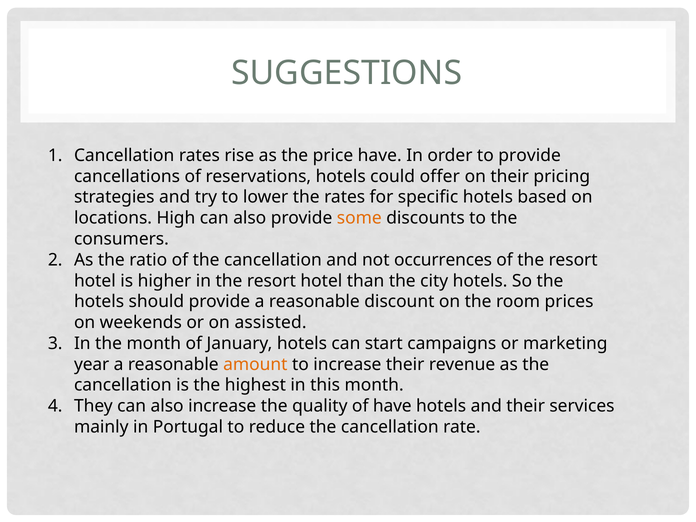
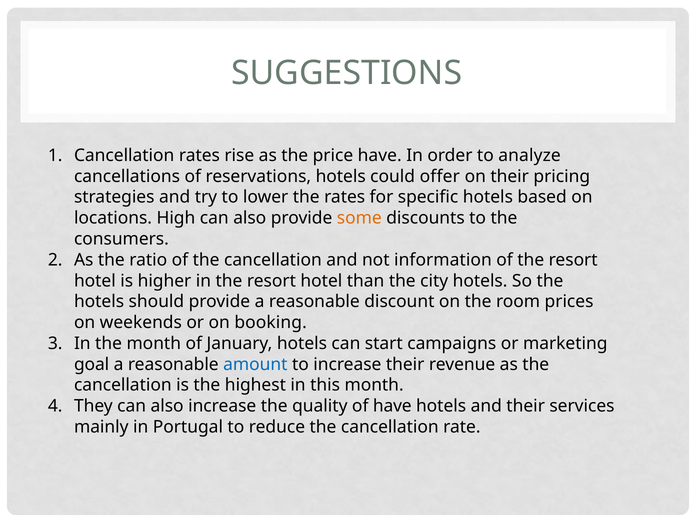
to provide: provide -> analyze (530, 155)
occurrences: occurrences -> information (443, 260)
assisted: assisted -> booking (271, 323)
year: year -> goal (92, 364)
amount colour: orange -> blue (255, 364)
